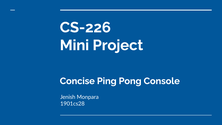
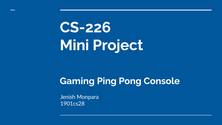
Concise: Concise -> Gaming (77, 81)
